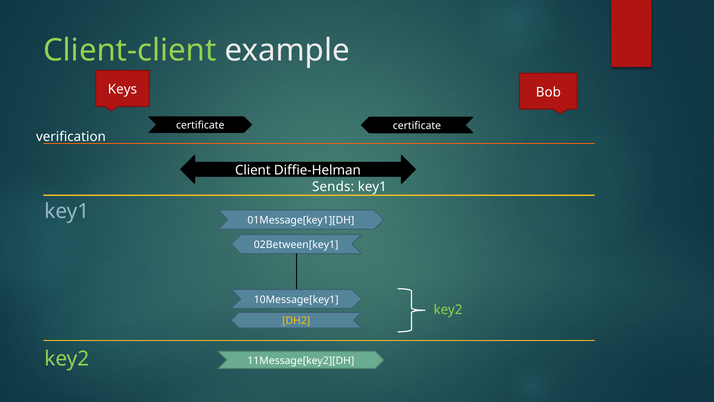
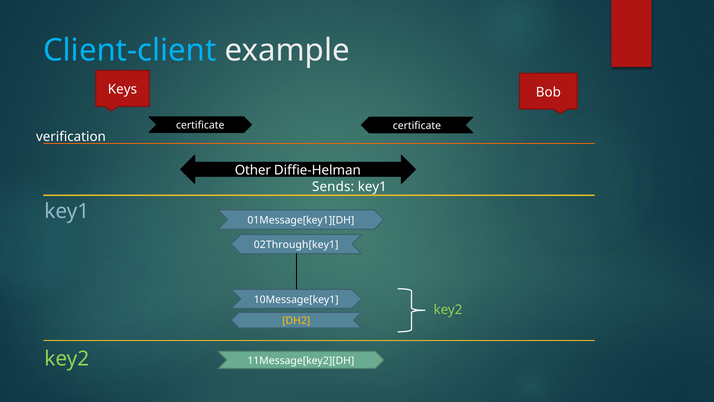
Client-client colour: light green -> light blue (130, 50)
Client: Client -> Other (253, 170)
02Between[key1: 02Between[key1 -> 02Through[key1 (296, 245)
